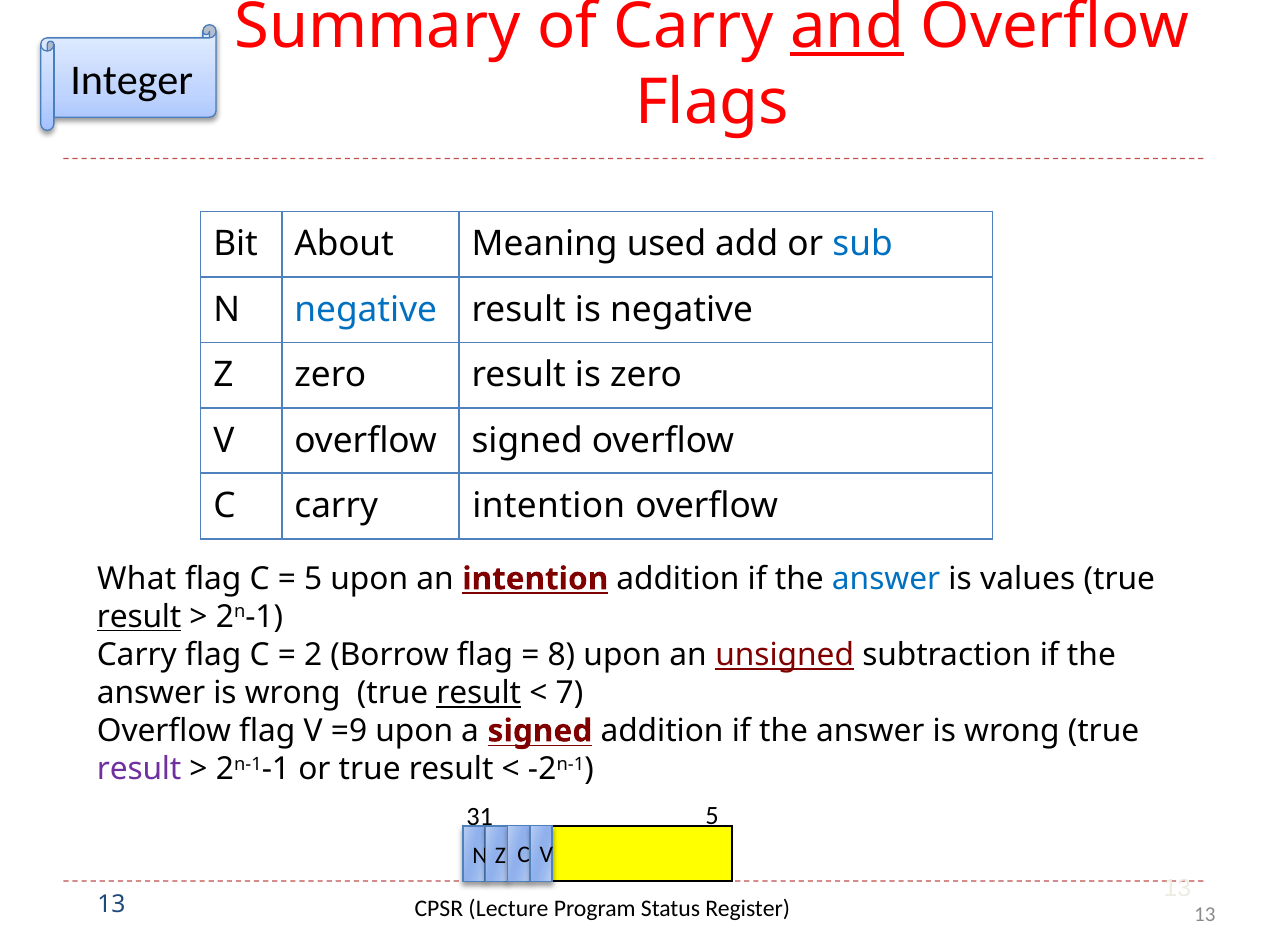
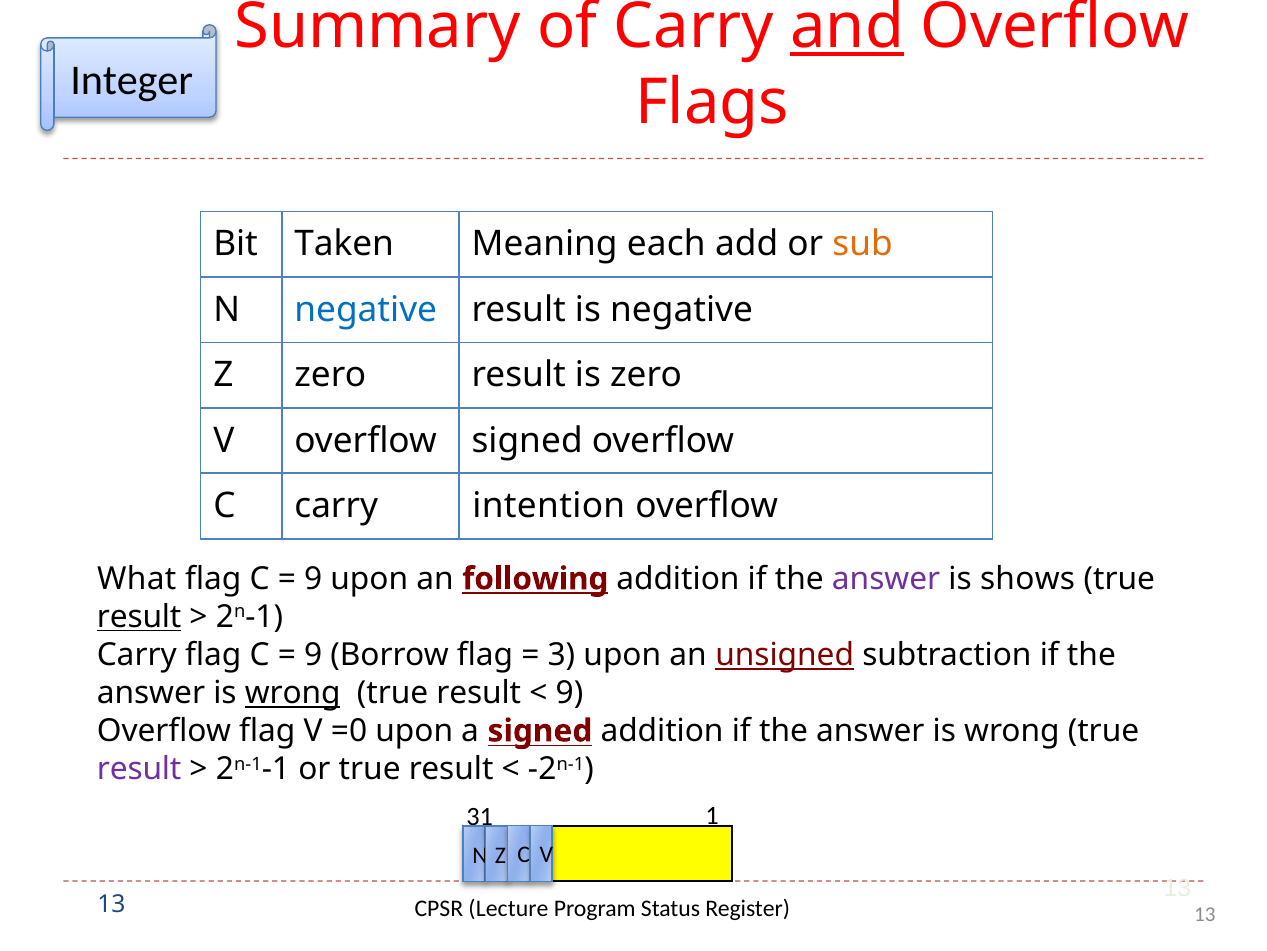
About: About -> Taken (344, 244)
used: used -> each (666, 244)
sub colour: blue -> orange (863, 244)
5: 5 -> 9 (313, 578)
an intention: intention -> following (535, 578)
answer colour: blue -> purple (886, 578)
values: values -> shows (1028, 578)
2: 2 -> 9 (313, 654)
8: 8 -> 3 (561, 654)
wrong underline: none -> present (293, 692)
result underline: present -> none (479, 692)
7: 7 -> 9 (569, 692)
=9: =9 -> =0 (349, 730)
5: 5 -> 1 (712, 815)
